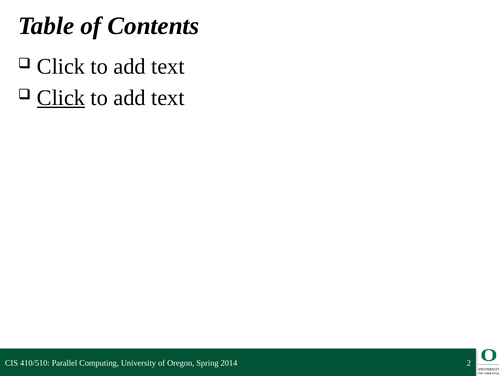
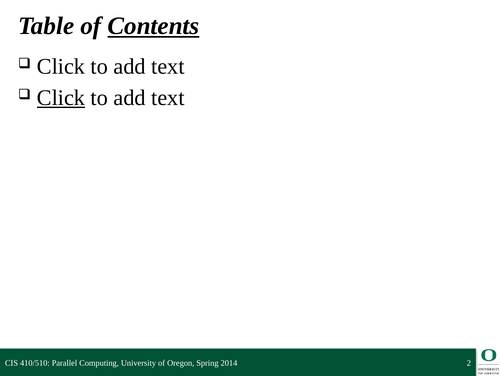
Contents underline: none -> present (153, 26)
